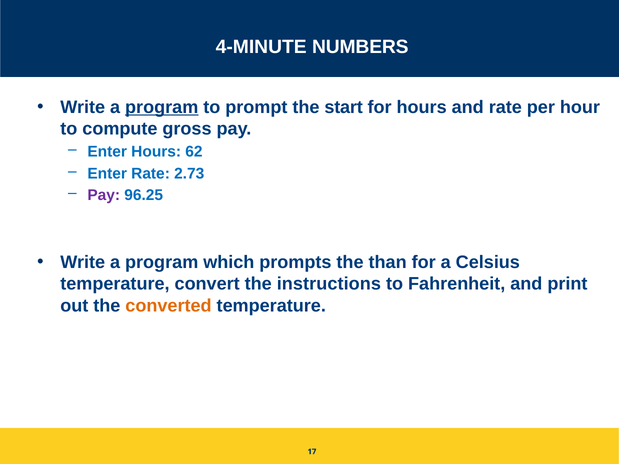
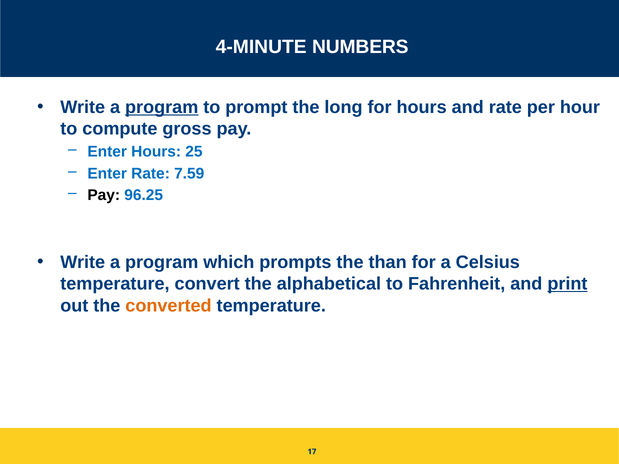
start: start -> long (344, 107)
62: 62 -> 25 (194, 152)
2.73: 2.73 -> 7.59 (189, 174)
Pay colour: purple -> black (104, 195)
instructions: instructions -> alphabetical (329, 284)
print underline: none -> present (567, 284)
